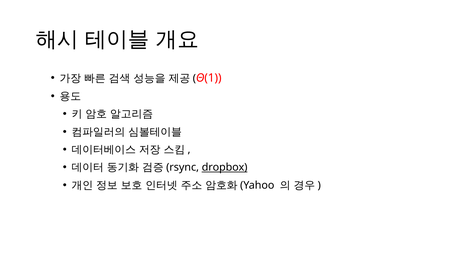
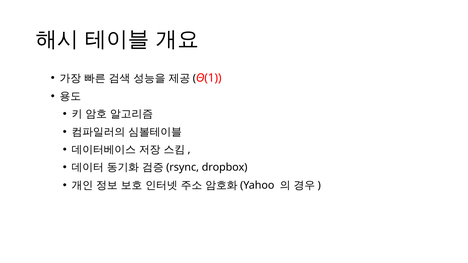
dropbox underline: present -> none (225, 168)
